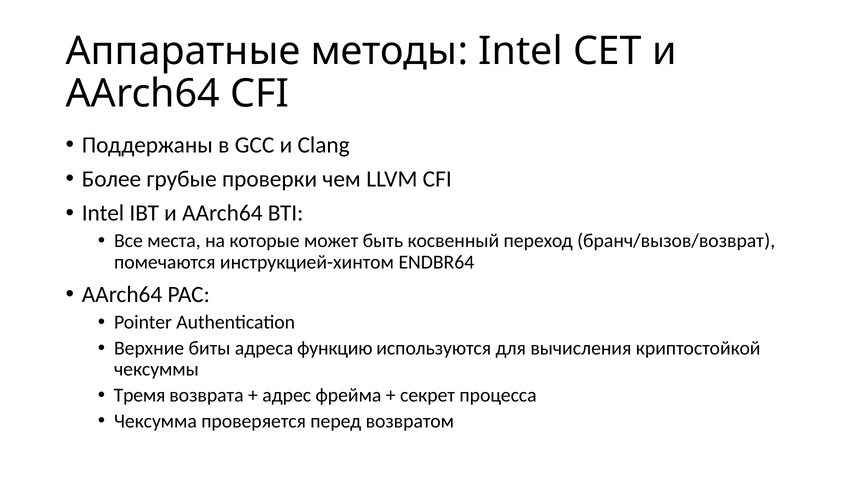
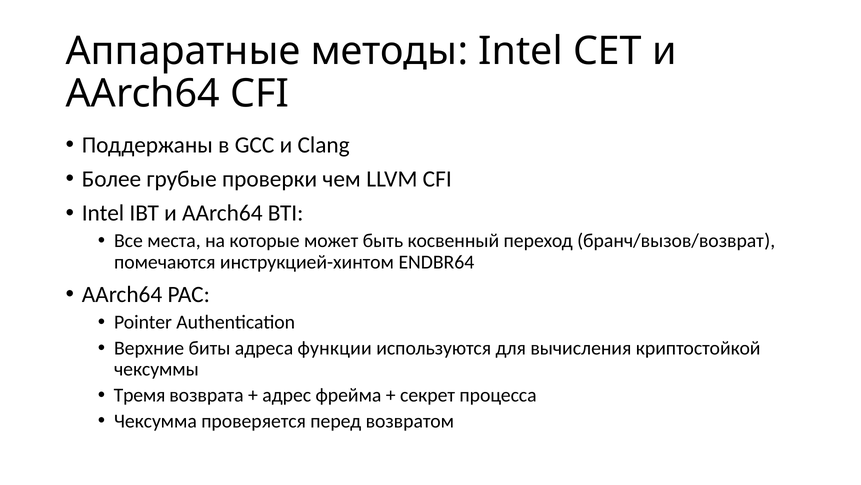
функцию: функцию -> функции (335, 348)
